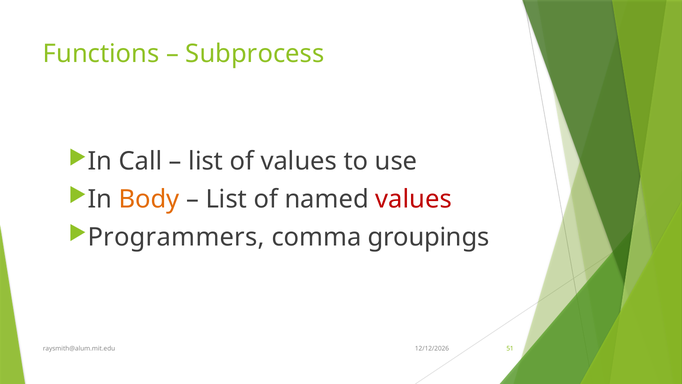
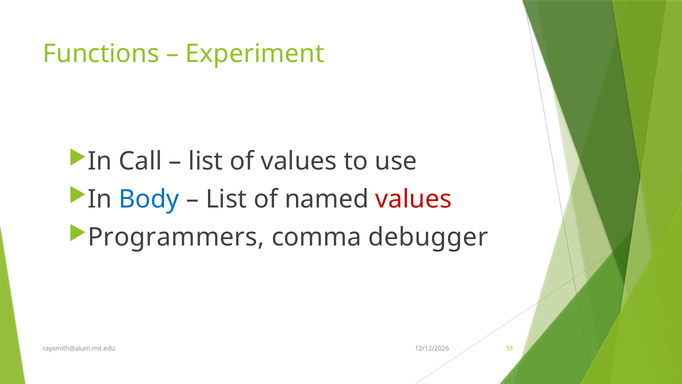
Subprocess: Subprocess -> Experiment (255, 54)
Body colour: orange -> blue (149, 199)
groupings: groupings -> debugger (428, 237)
